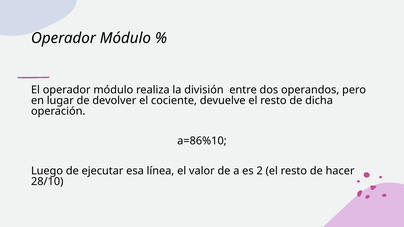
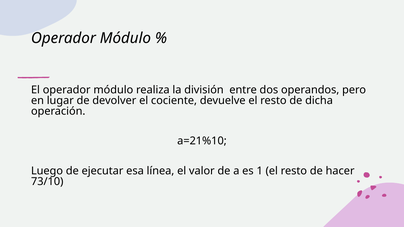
a=86%10: a=86%10 -> a=21%10 (202, 141)
2: 2 -> 1 (260, 171)
28/10: 28/10 -> 73/10 (47, 182)
